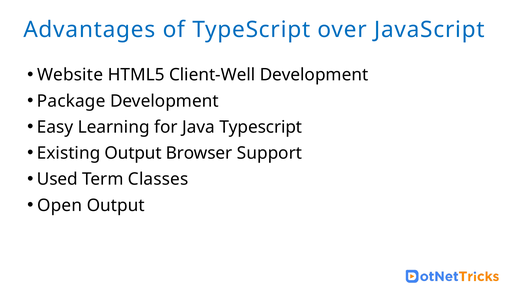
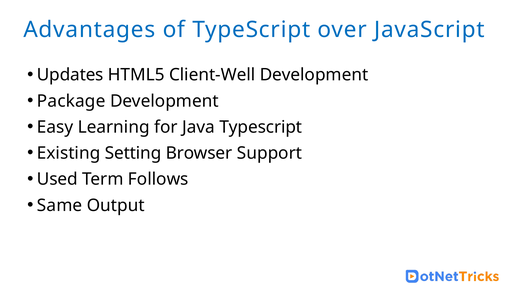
Website: Website -> Updates (70, 75)
Existing Output: Output -> Setting (133, 153)
Classes: Classes -> Follows (158, 179)
Open: Open -> Same (60, 205)
